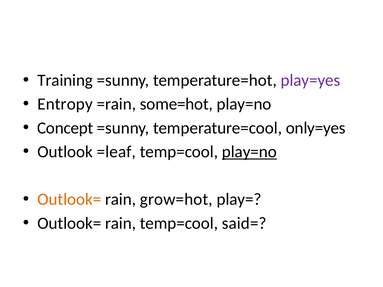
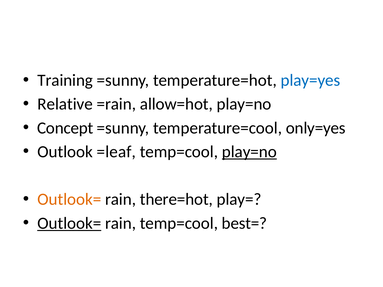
play=yes colour: purple -> blue (310, 80)
Entropy: Entropy -> Relative (65, 104)
some=hot: some=hot -> allow=hot (176, 104)
grow=hot: grow=hot -> there=hot (176, 200)
Outlook= underline: none -> present (69, 223)
said=: said= -> best= (244, 223)
